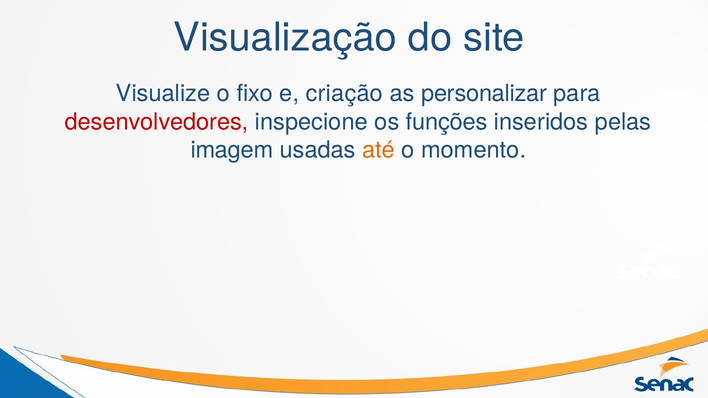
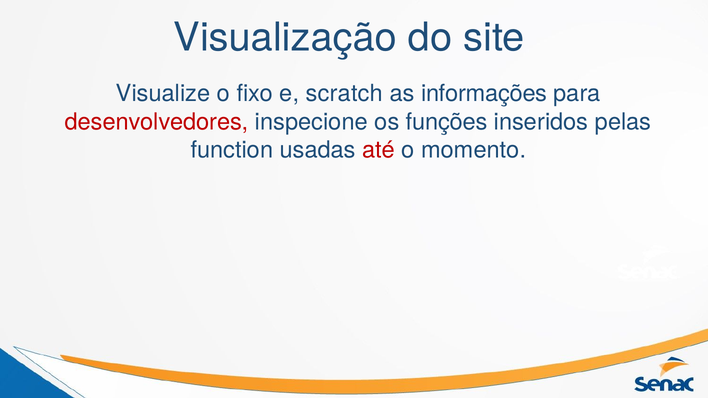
criação: criação -> scratch (344, 93)
personalizar: personalizar -> informações (484, 93)
imagem: imagem -> function (232, 150)
até colour: orange -> red (379, 150)
